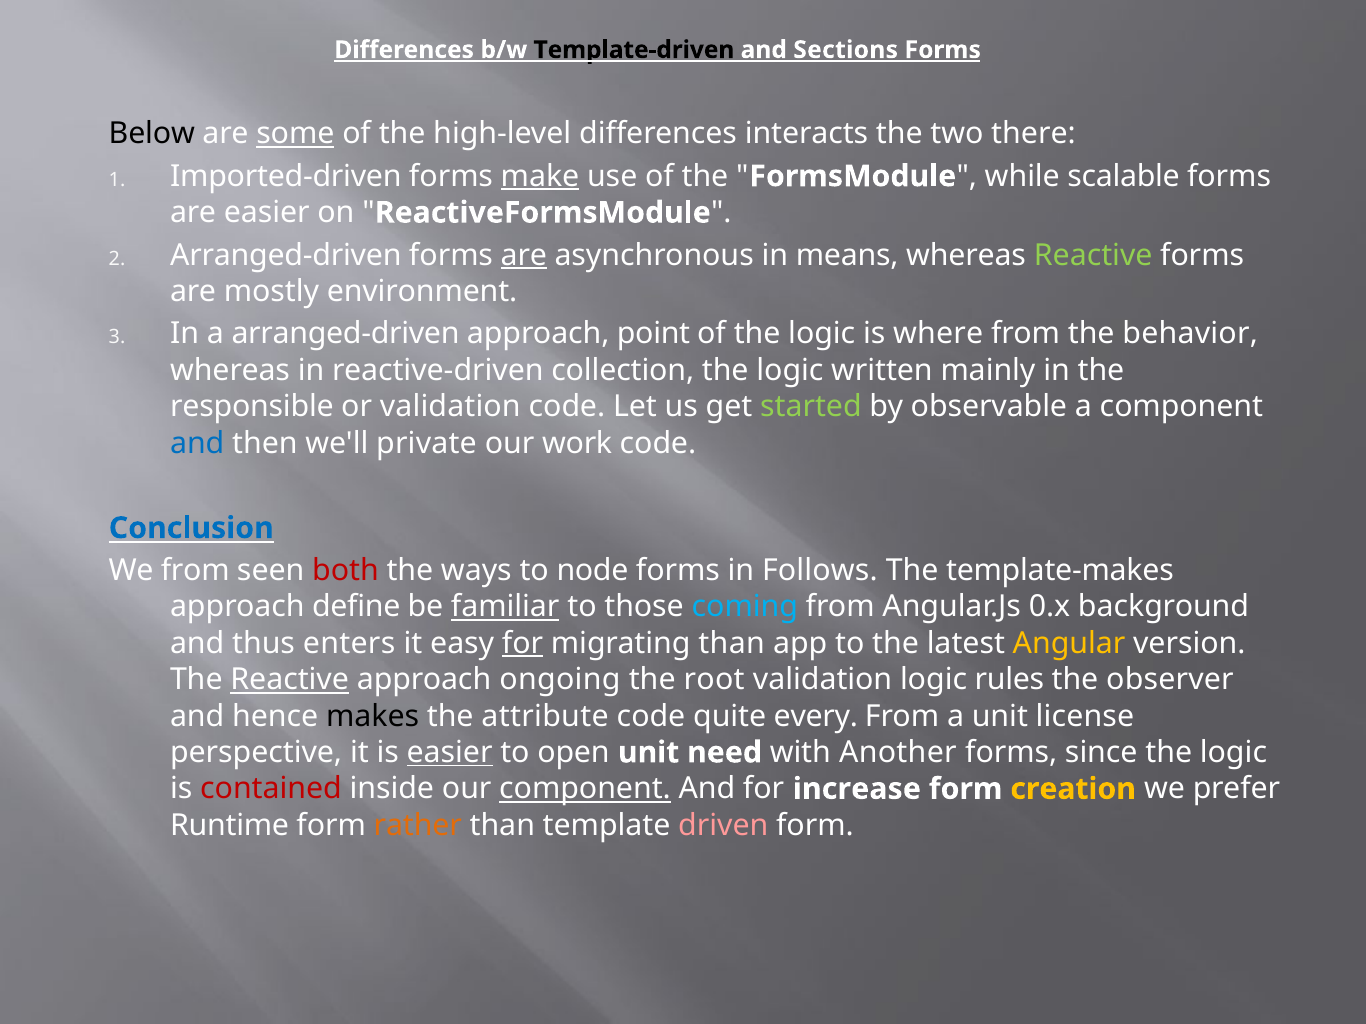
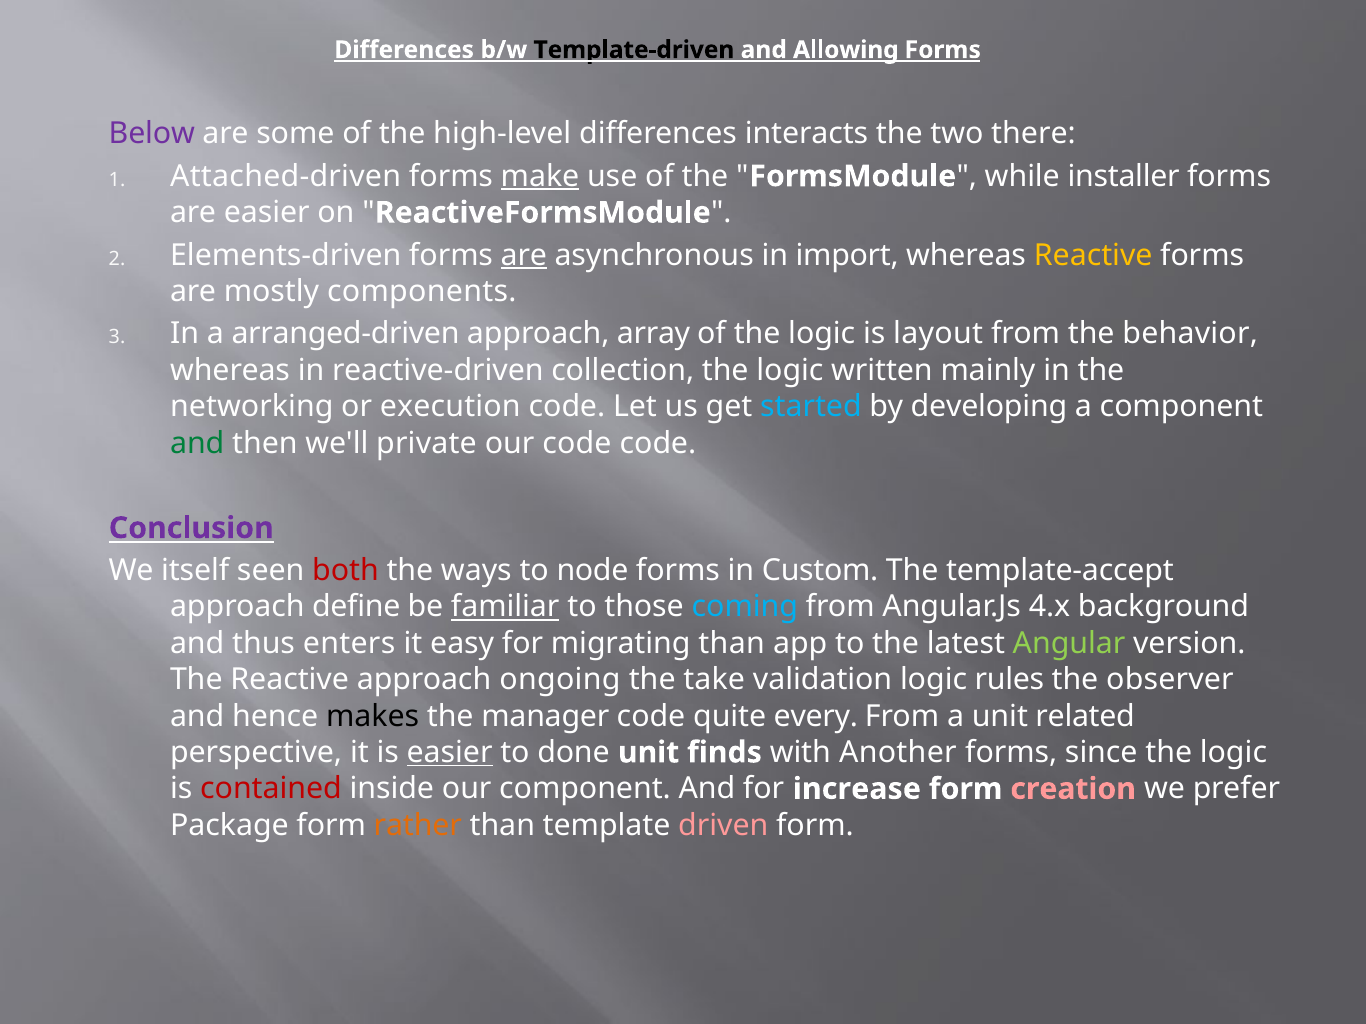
Sections: Sections -> Allowing (846, 50)
Below colour: black -> purple (152, 134)
some underline: present -> none (295, 134)
Imported-driven: Imported-driven -> Attached-driven (286, 176)
scalable: scalable -> installer (1124, 176)
Arranged-driven: Arranged-driven -> Elements-driven (286, 255)
means: means -> import (847, 255)
Reactive colour: light green -> yellow (1093, 255)
environment: environment -> components (422, 292)
point: point -> array (654, 334)
where: where -> layout (938, 334)
responsible: responsible -> networking (252, 407)
or validation: validation -> execution (450, 407)
started colour: light green -> light blue (811, 407)
observable: observable -> developing (989, 407)
and colour: blue -> green (197, 443)
our work: work -> code (577, 443)
Conclusion colour: blue -> purple (191, 528)
We from: from -> itself (195, 571)
Follows: Follows -> Custom (820, 571)
template-makes: template-makes -> template-accept (1060, 571)
0.x: 0.x -> 4.x (1049, 607)
for underline: present -> none (523, 644)
Angular colour: yellow -> light green (1069, 644)
Reactive underline: present -> none (290, 680)
root: root -> take (714, 680)
attribute: attribute -> manager (545, 716)
license: license -> related (1085, 716)
open: open -> done (573, 753)
need: need -> finds (725, 753)
component underline: present -> none (585, 789)
creation colour: yellow -> pink (1073, 789)
Runtime: Runtime -> Package (229, 826)
